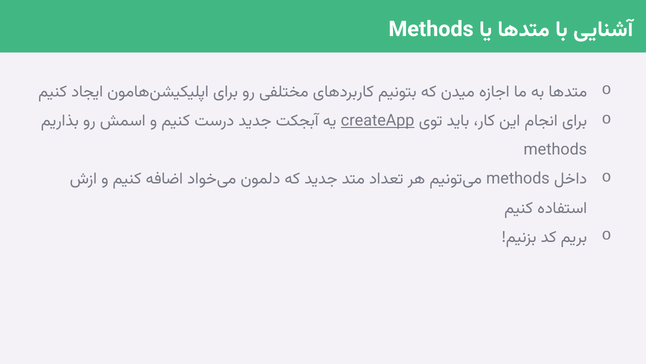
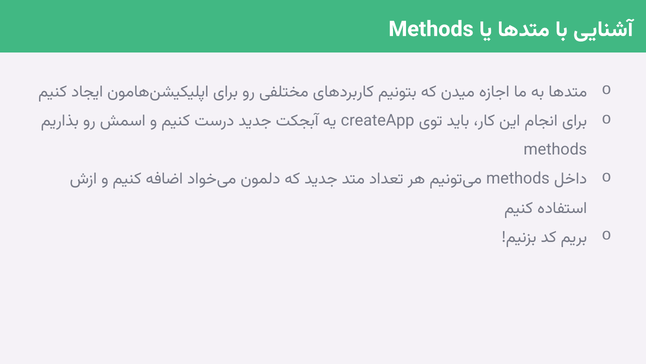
createApp underline: present -> none (378, 120)
